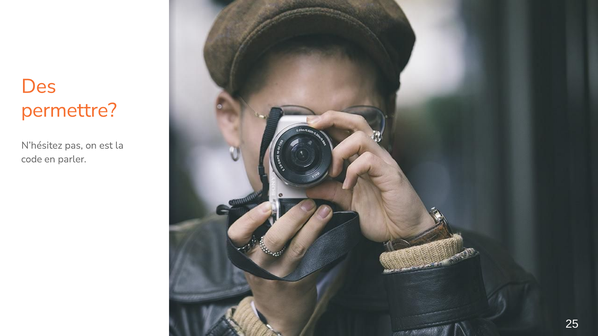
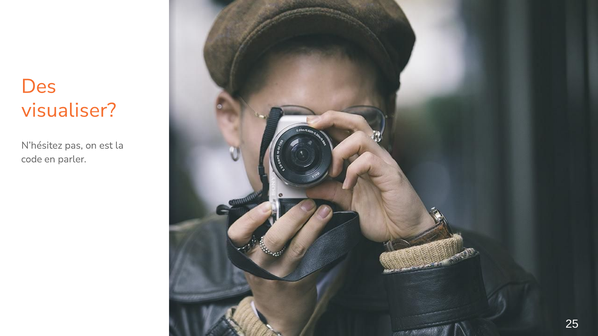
permettre: permettre -> visualiser (69, 110)
